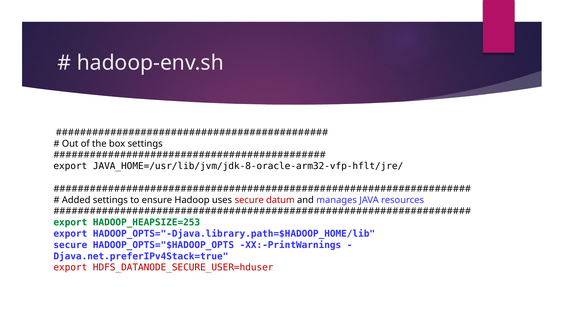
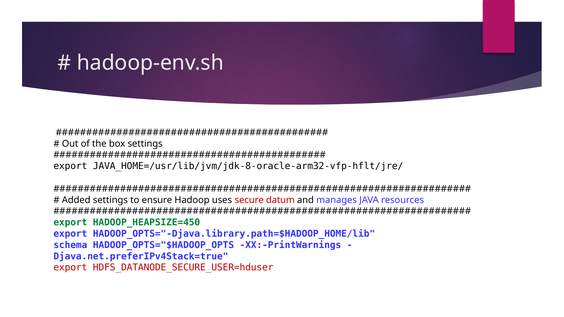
HADOOP_HEAPSIZE=253: HADOOP_HEAPSIZE=253 -> HADOOP_HEAPSIZE=450 (147, 223)
secure: secure -> schema (70, 245)
